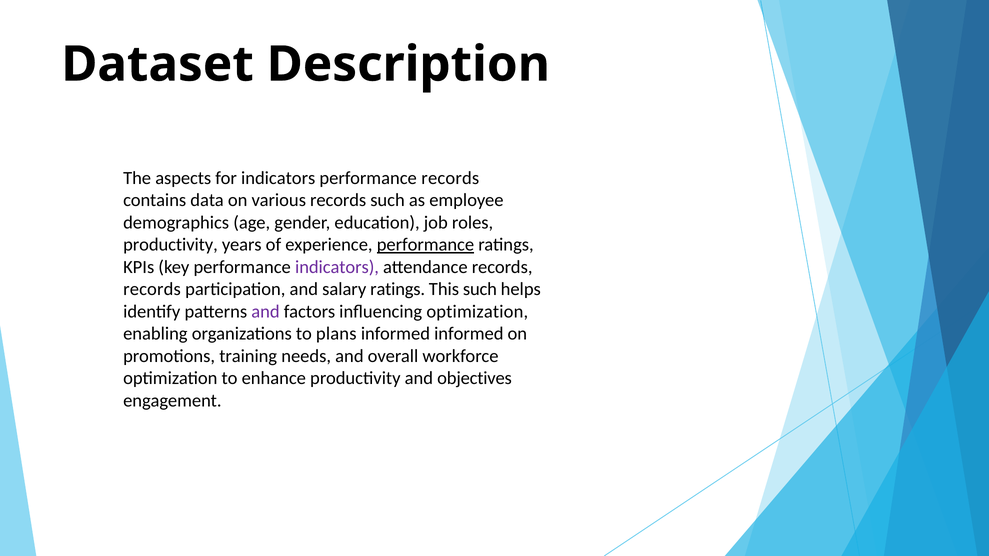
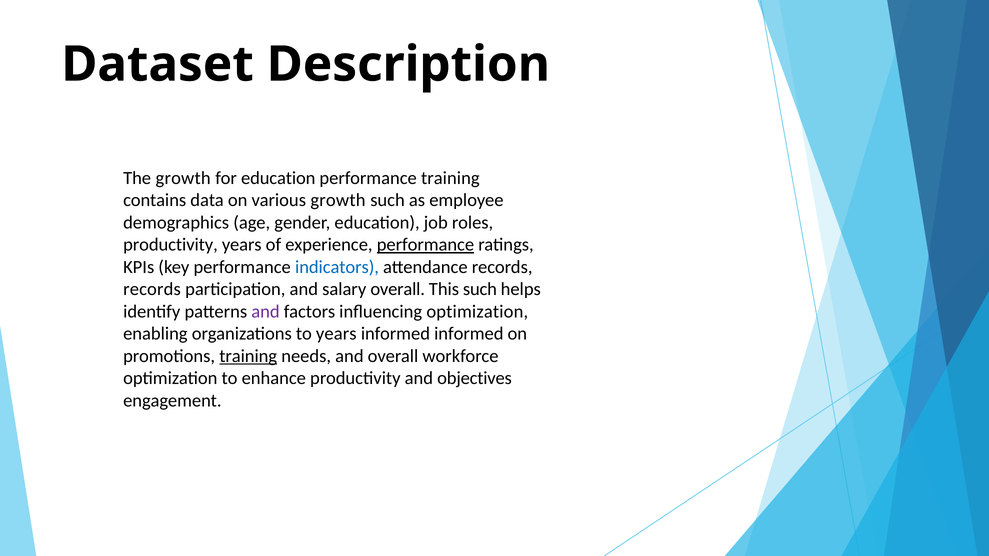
The aspects: aspects -> growth (183, 178)
for indicators: indicators -> education (278, 178)
performance records: records -> training (450, 178)
various records: records -> growth (338, 200)
indicators colour: purple -> blue (337, 267)
salary ratings: ratings -> overall (398, 289)
to plans: plans -> years (336, 334)
training underline: none -> present (248, 356)
